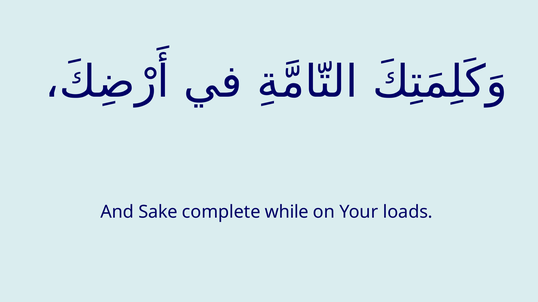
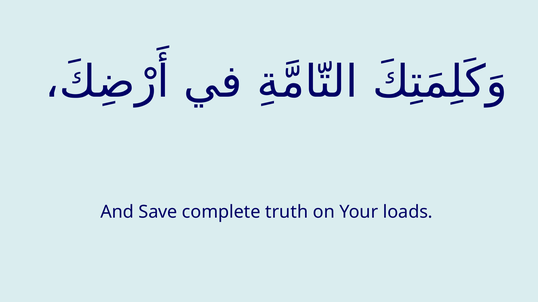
Sake: Sake -> Save (158, 212)
while: while -> truth (287, 212)
